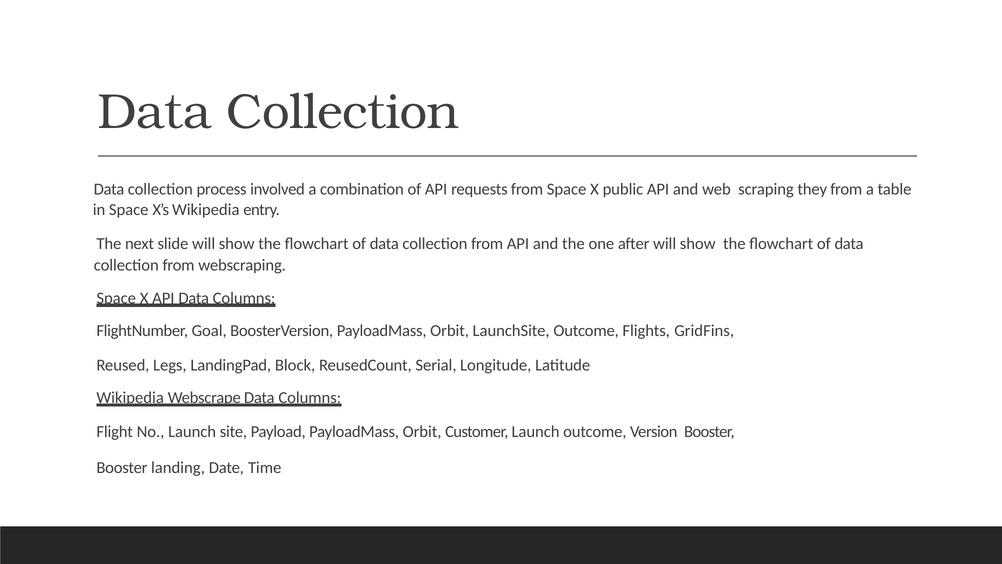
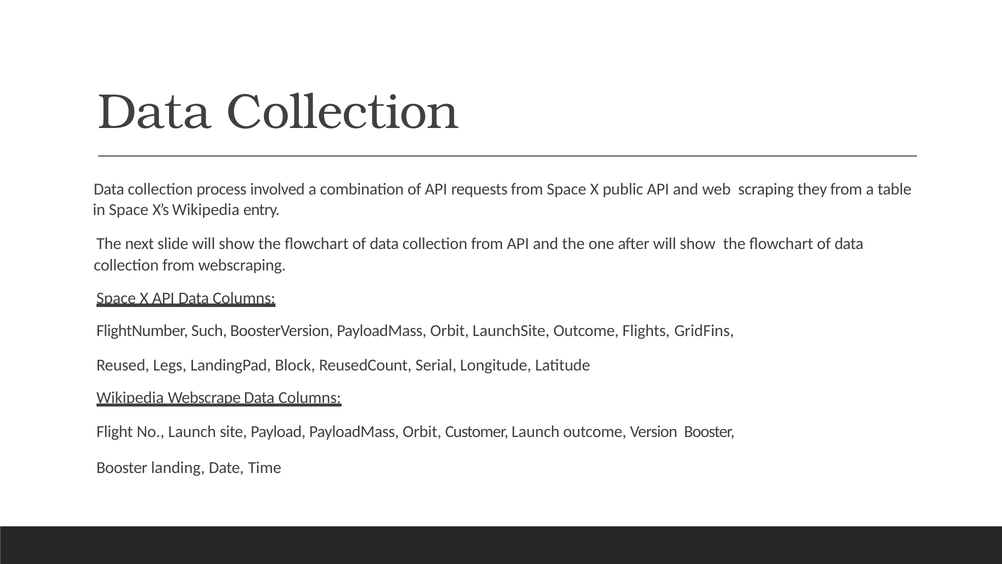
Goal: Goal -> Such (209, 331)
